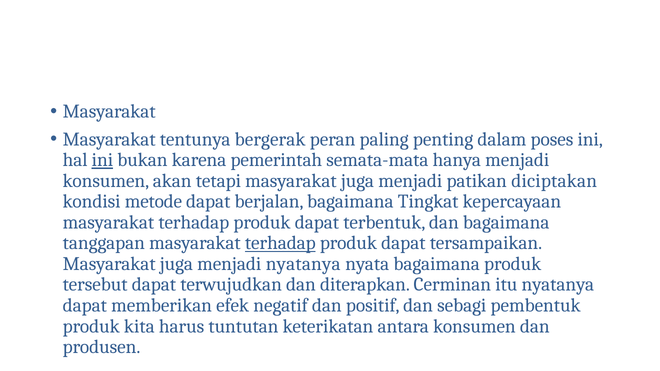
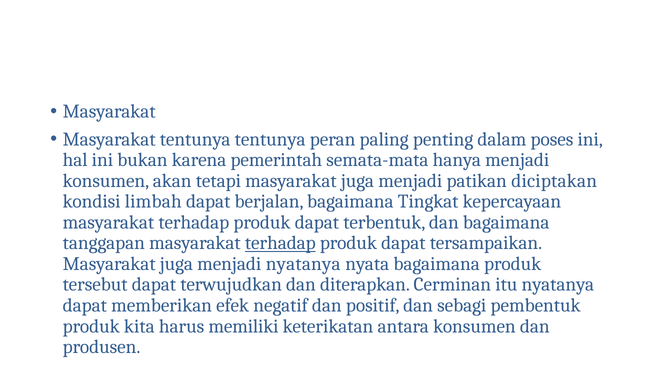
tentunya bergerak: bergerak -> tentunya (270, 139)
ini underline: present -> none (102, 160)
metode: metode -> limbah (153, 202)
tuntutan: tuntutan -> memiliki (243, 326)
